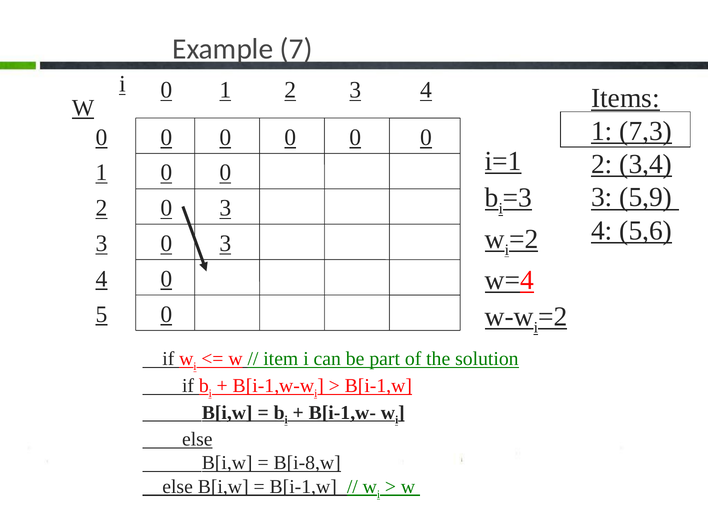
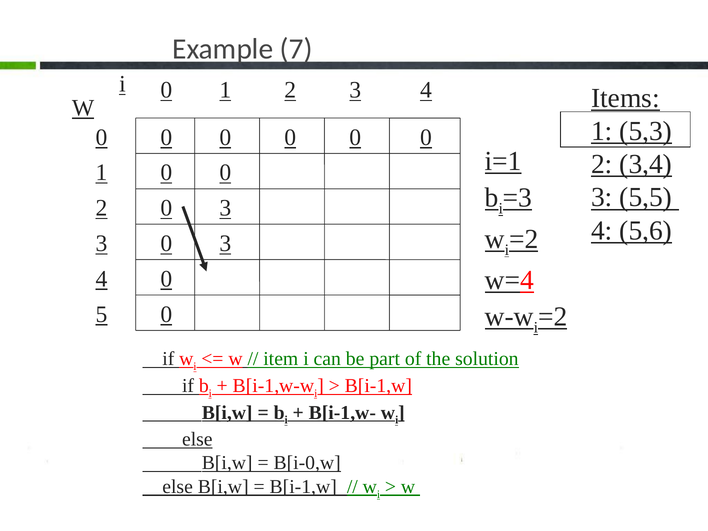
7,3: 7,3 -> 5,3 (646, 131)
5,9: 5,9 -> 5,5 (646, 197)
B[i-8,w: B[i-8,w -> B[i-0,w (307, 463)
